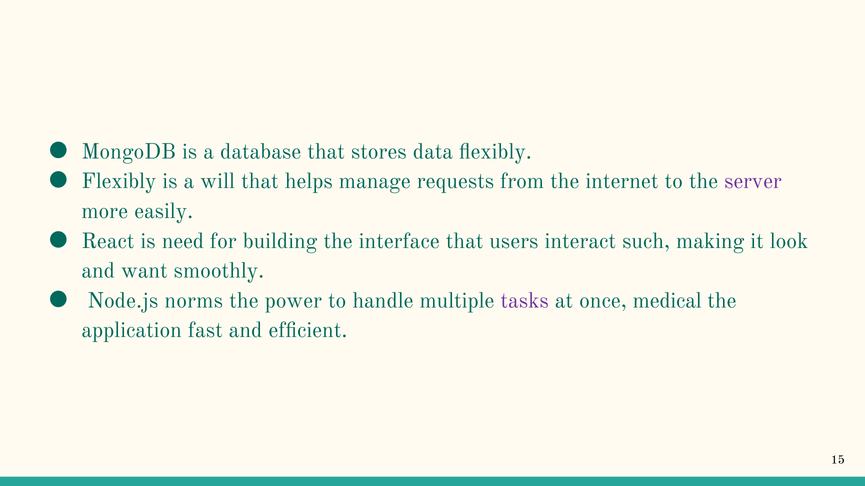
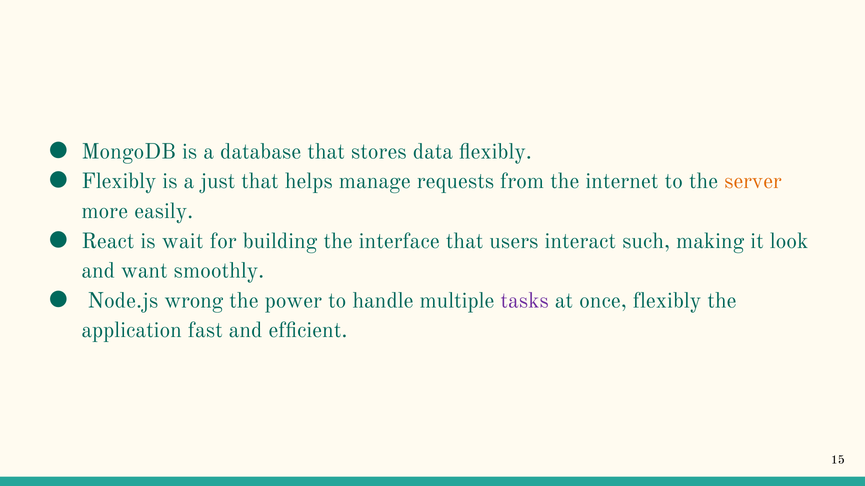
will: will -> just (218, 182)
server colour: purple -> orange (753, 182)
need: need -> wait (183, 241)
norms: norms -> wrong (194, 301)
once medical: medical -> flexibly (667, 301)
